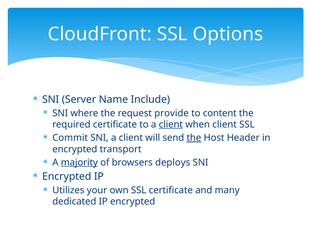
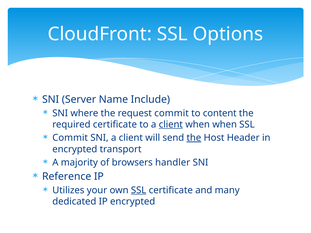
request provide: provide -> commit (172, 113)
when client: client -> when (225, 125)
majority underline: present -> none (79, 163)
deploys: deploys -> handler (173, 163)
Encrypted: Encrypted -> Reference (67, 177)
SSL underline: none -> present (139, 190)
